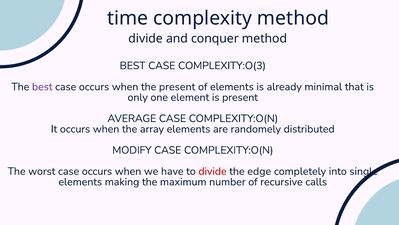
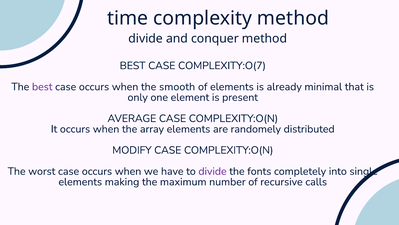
COMPLEXITY:O(3: COMPLEXITY:O(3 -> COMPLEXITY:O(7 (222, 65)
the present: present -> smooth (177, 87)
divide colour: red -> purple (213, 171)
edge: edge -> fonts (259, 171)
